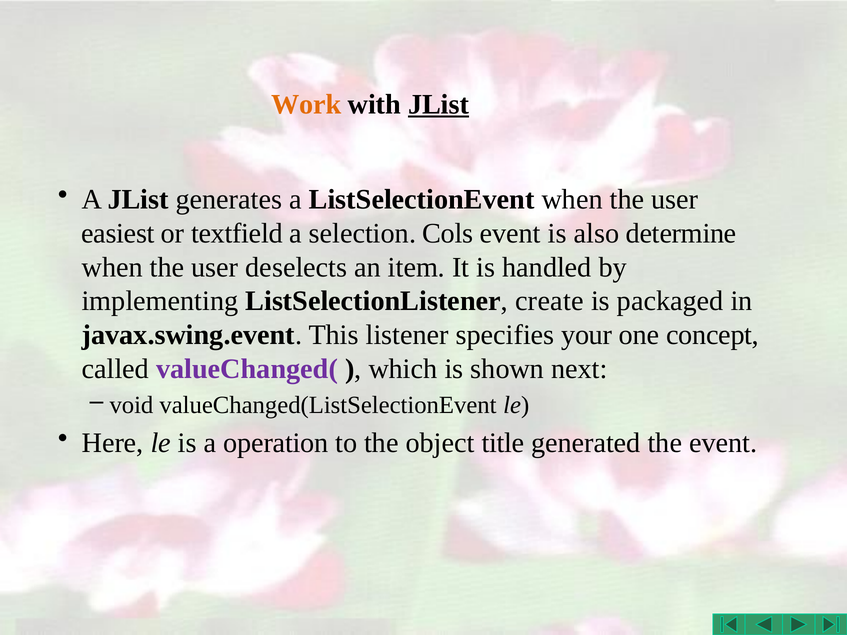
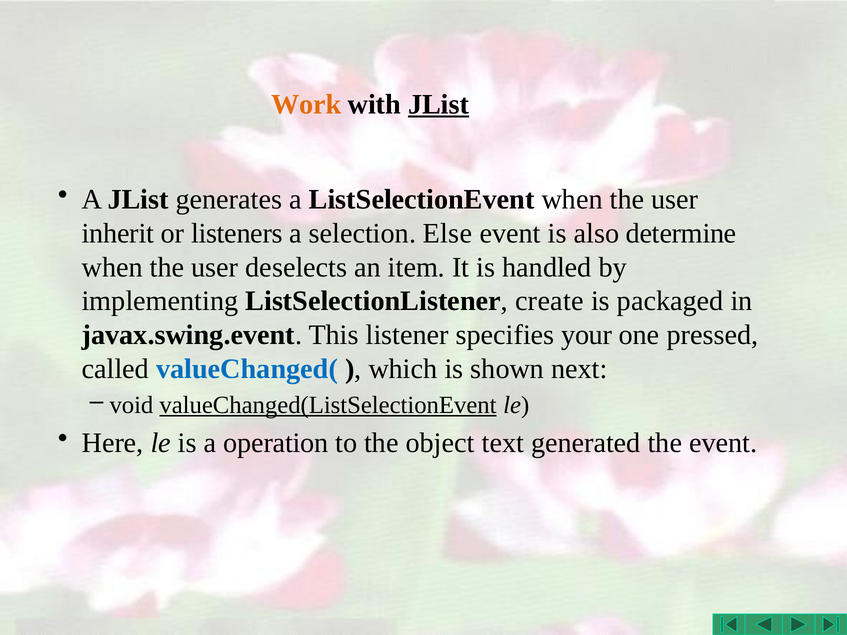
easiest: easiest -> inherit (118, 234)
textfield: textfield -> listeners (237, 234)
Cols: Cols -> Else (448, 234)
concept: concept -> pressed (712, 335)
valueChanged( colour: purple -> blue (247, 369)
valueChanged(ListSelectionEvent underline: none -> present (328, 405)
title: title -> text (503, 443)
